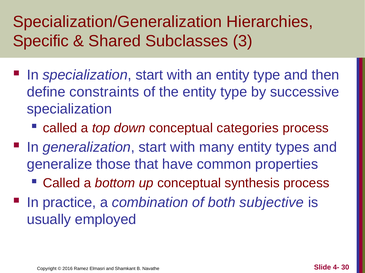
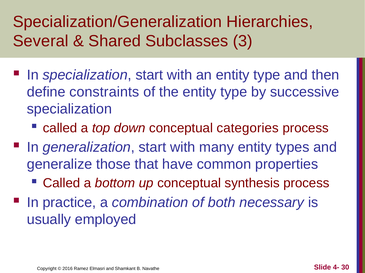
Specific: Specific -> Several (41, 41)
subjective: subjective -> necessary (272, 203)
